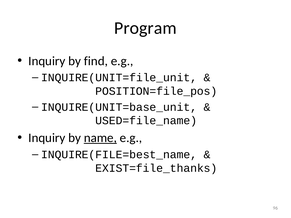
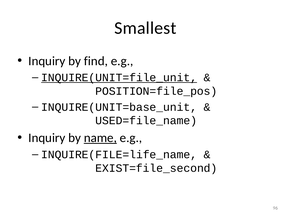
Program: Program -> Smallest (145, 28)
INQUIRE(UNIT=file_unit underline: none -> present (119, 78)
INQUIRE(FILE=best_name: INQUIRE(FILE=best_name -> INQUIRE(FILE=life_name (119, 155)
EXIST=file_thanks: EXIST=file_thanks -> EXIST=file_second (156, 168)
